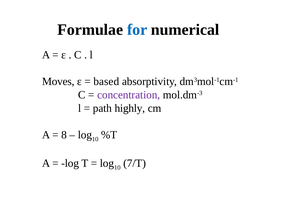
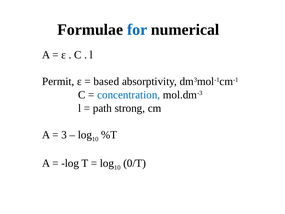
Moves: Moves -> Permit (58, 81)
concentration colour: purple -> blue (129, 95)
highly: highly -> strong (130, 108)
8: 8 -> 3 (64, 135)
7/T: 7/T -> 0/T (135, 163)
